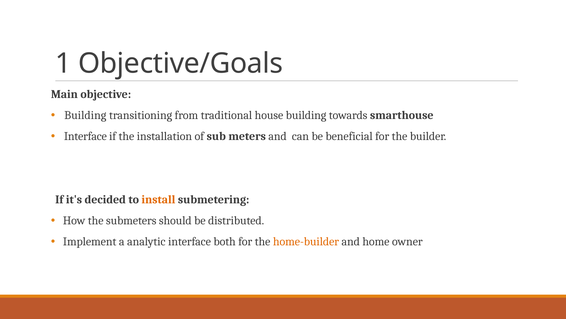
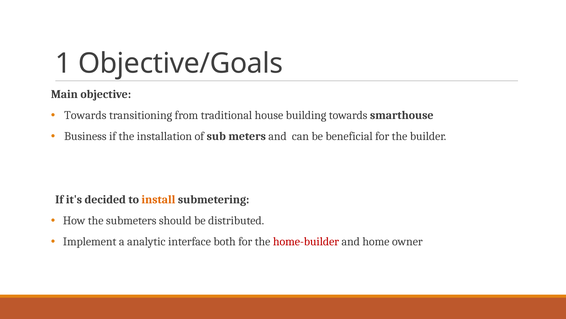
Building: Building -> Towards (85, 115)
Interface: Interface -> Business (85, 136)
home-builder colour: orange -> red (306, 241)
